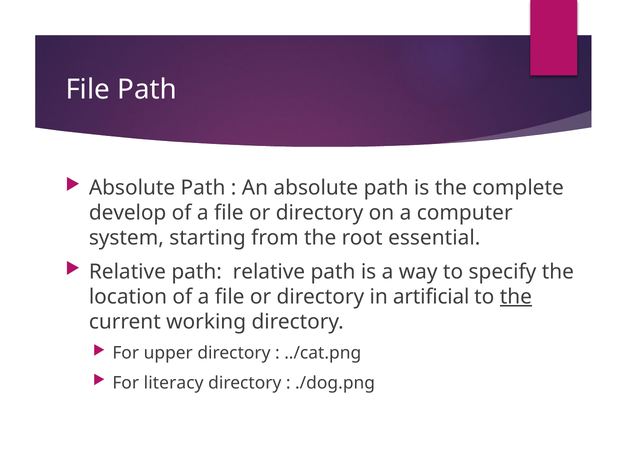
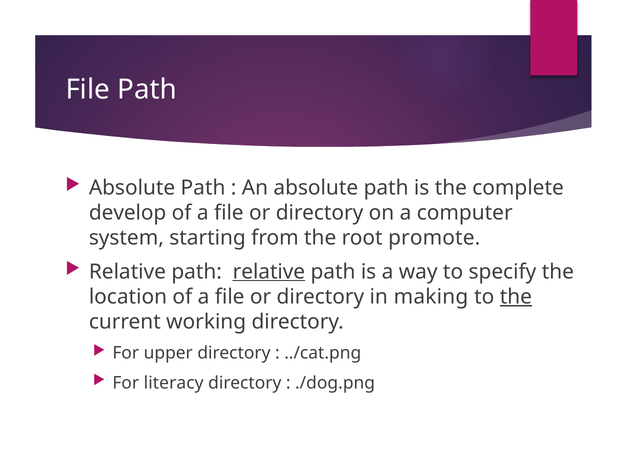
essential: essential -> promote (434, 238)
relative underline: none -> present (269, 271)
artificial: artificial -> making (431, 296)
